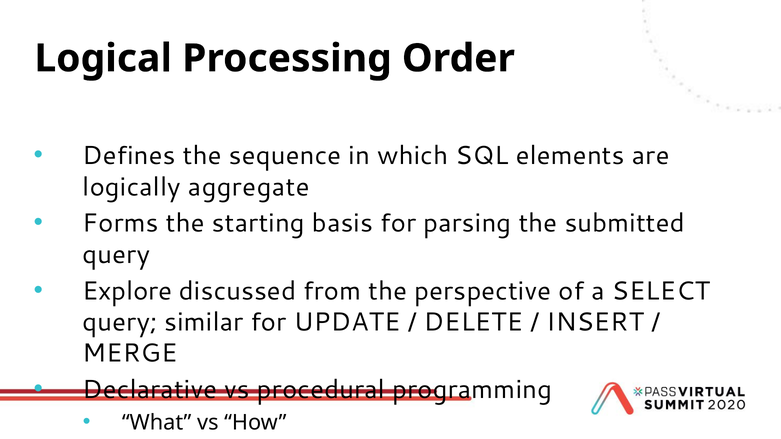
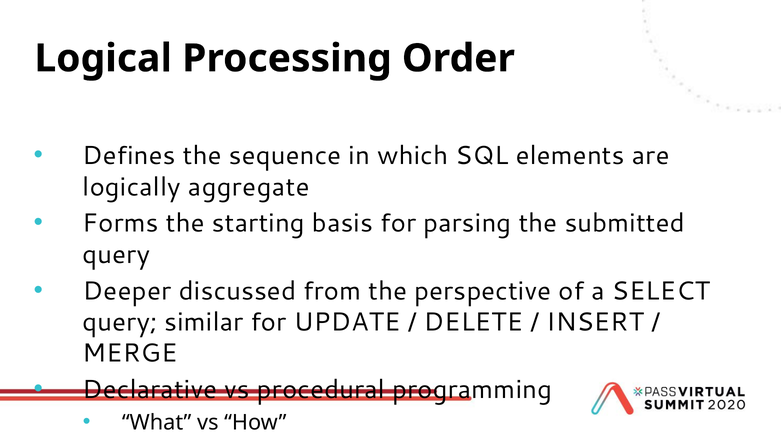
Explore: Explore -> Deeper (127, 291)
